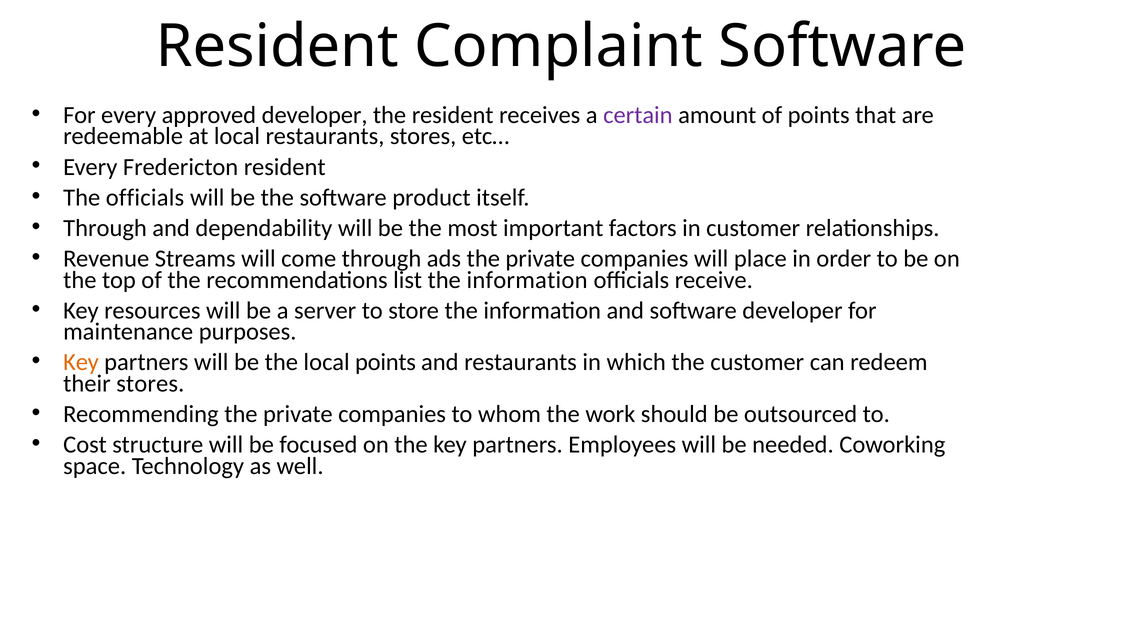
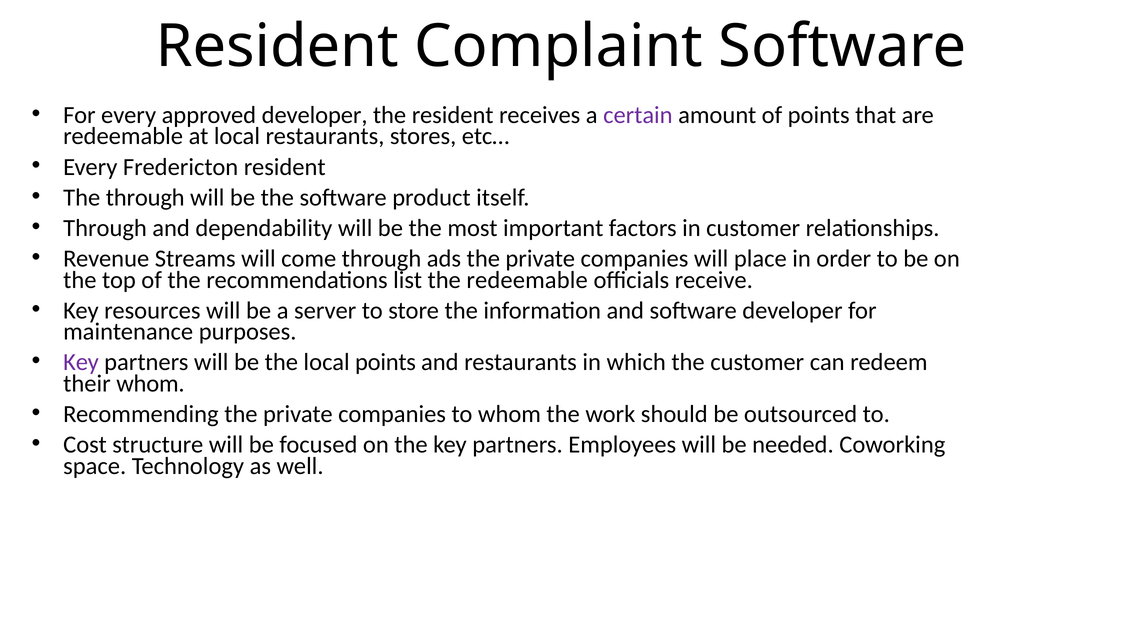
The officials: officials -> through (145, 197)
list the information: information -> redeemable (527, 280)
Key colour: orange -> purple (81, 362)
their stores: stores -> whom (150, 383)
